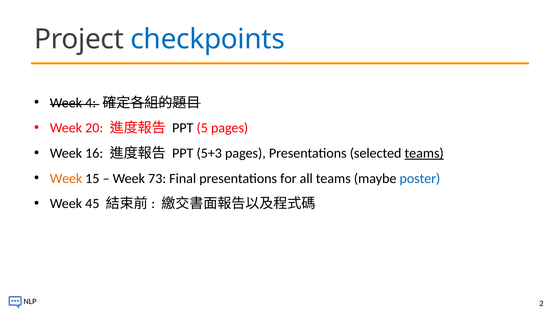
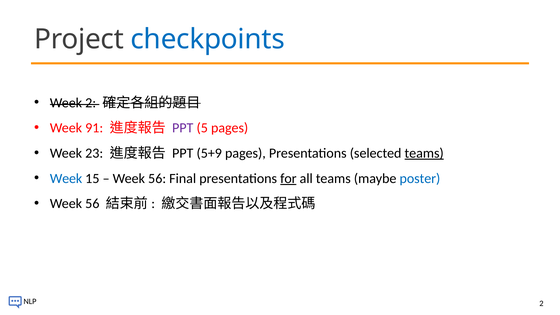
Week 4: 4 -> 2 (91, 103)
20: 20 -> 91 (94, 128)
PPT colour: black -> purple (183, 128)
16: 16 -> 23 (94, 153)
5+3: 5+3 -> 5+9 (209, 153)
Week colour: orange -> blue (66, 178)
73: 73 -> 56 (157, 178)
for underline: none -> present (288, 178)
45: 45 -> 56 (92, 204)
